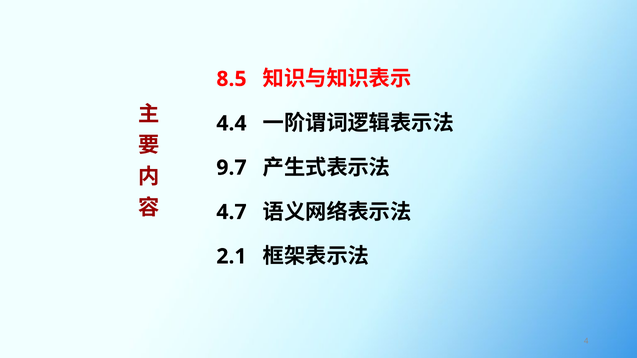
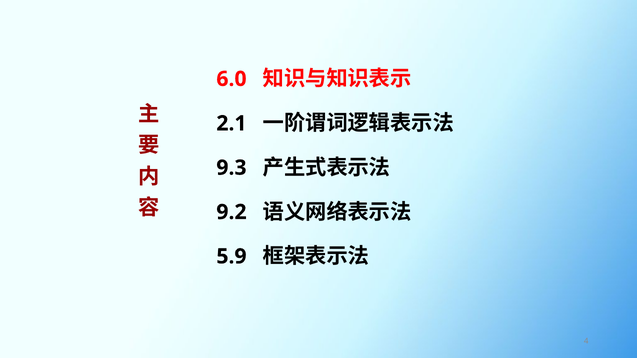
8.5: 8.5 -> 6.0 (231, 79)
4.4: 4.4 -> 2.1 (231, 123)
9.7: 9.7 -> 9.3 (231, 168)
4.7: 4.7 -> 9.2 (231, 212)
2.1: 2.1 -> 5.9 (231, 257)
